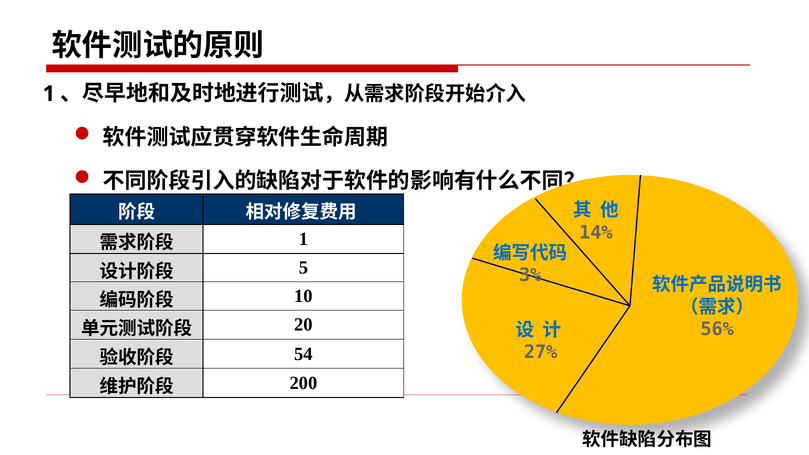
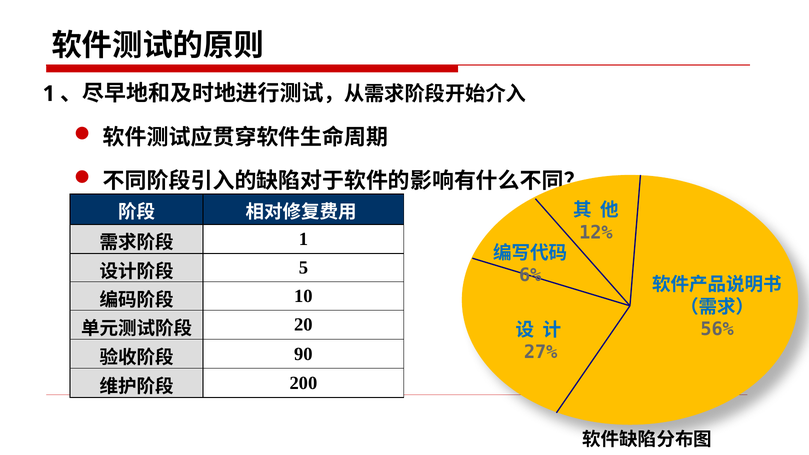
14%: 14% -> 12% (596, 233)
3%: 3% -> 6% (530, 275)
54: 54 -> 90 (303, 354)
